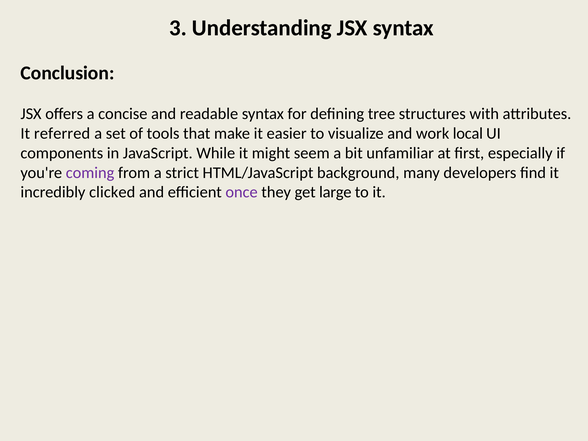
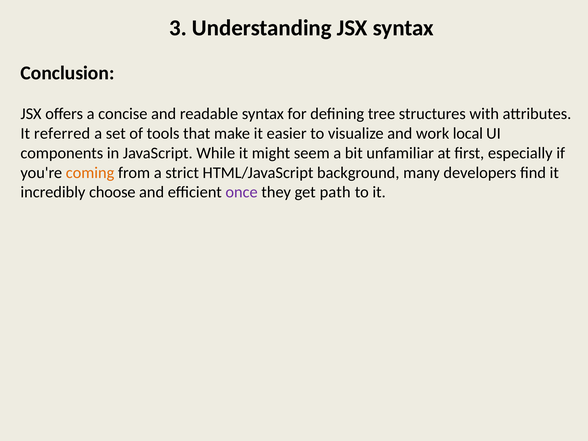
coming colour: purple -> orange (90, 173)
clicked: clicked -> choose (112, 192)
large: large -> path (335, 192)
